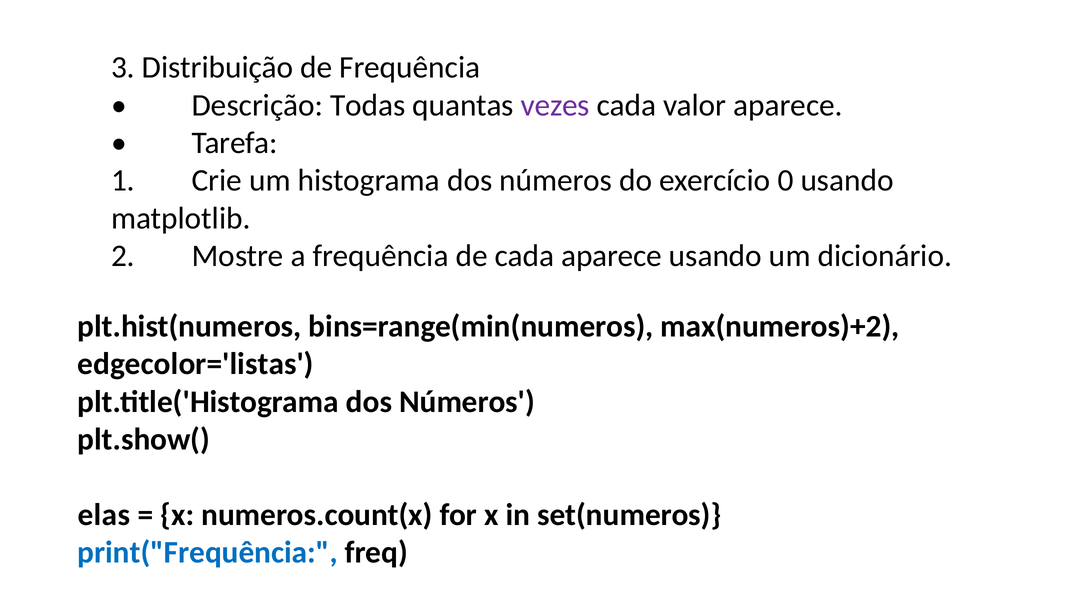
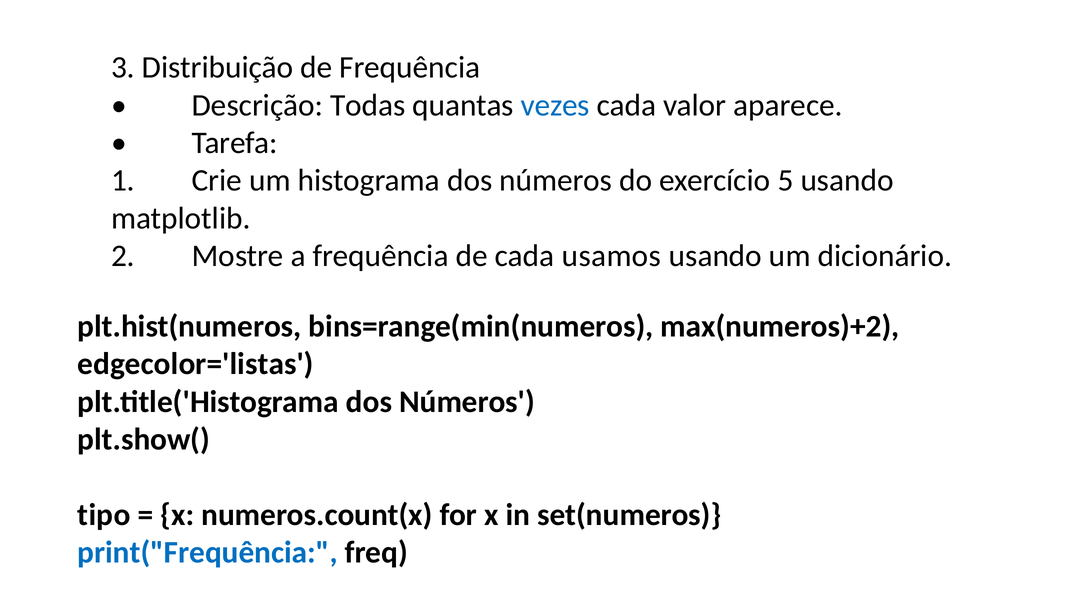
vezes colour: purple -> blue (555, 105)
0: 0 -> 5 (785, 181)
cada aparece: aparece -> usamos (611, 256)
elas: elas -> tipo (104, 515)
